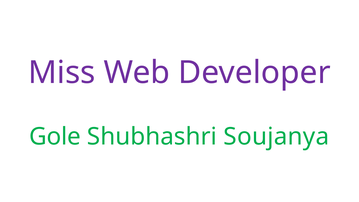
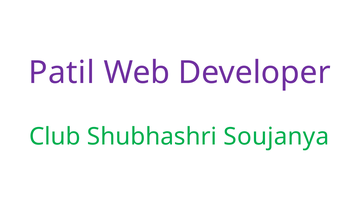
Miss: Miss -> Patil (62, 73)
Gole: Gole -> Club (55, 137)
